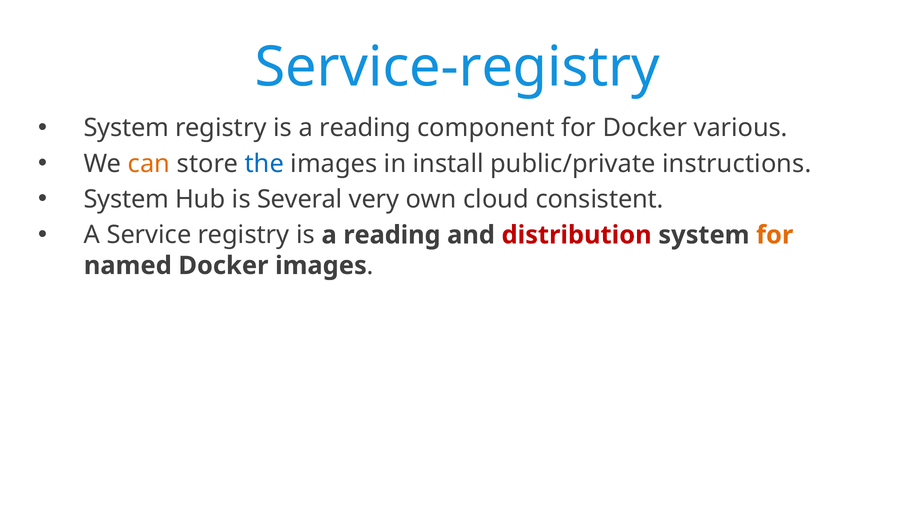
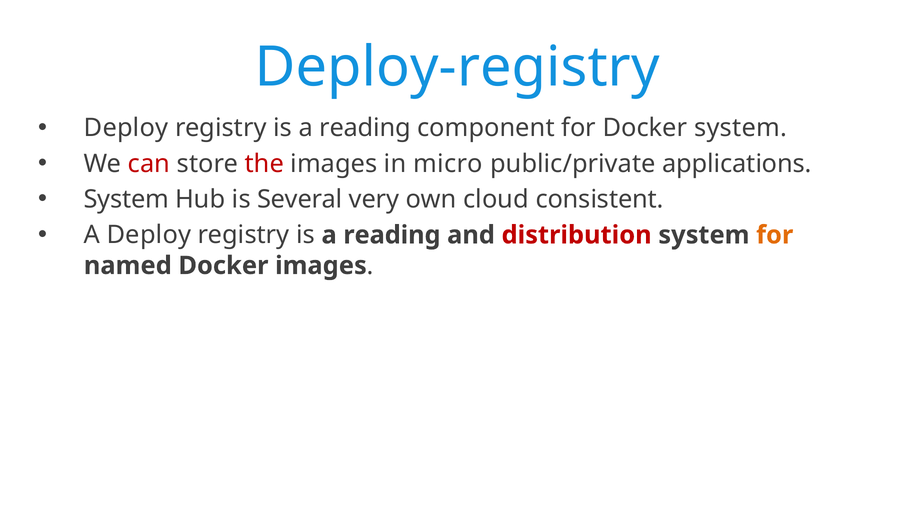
Service-registry: Service-registry -> Deploy-registry (457, 67)
System: System -> Deploy (126, 128)
Docker various: various -> system (741, 128)
can colour: orange -> red (149, 164)
the colour: blue -> red (264, 164)
install: install -> micro (448, 164)
instructions: instructions -> applications (737, 164)
A Service: Service -> Deploy (149, 235)
